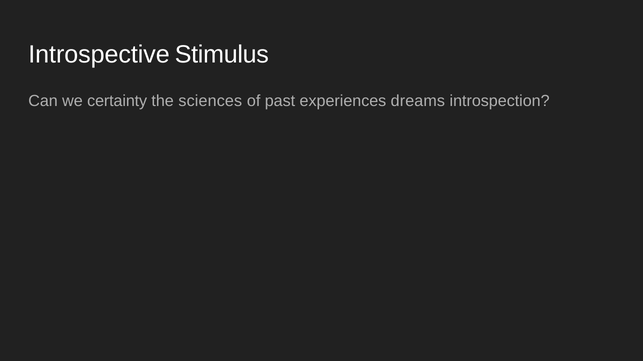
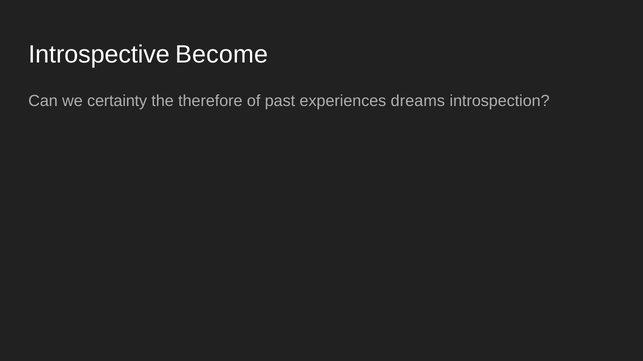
Stimulus: Stimulus -> Become (222, 54)
sciences: sciences -> therefore (210, 101)
